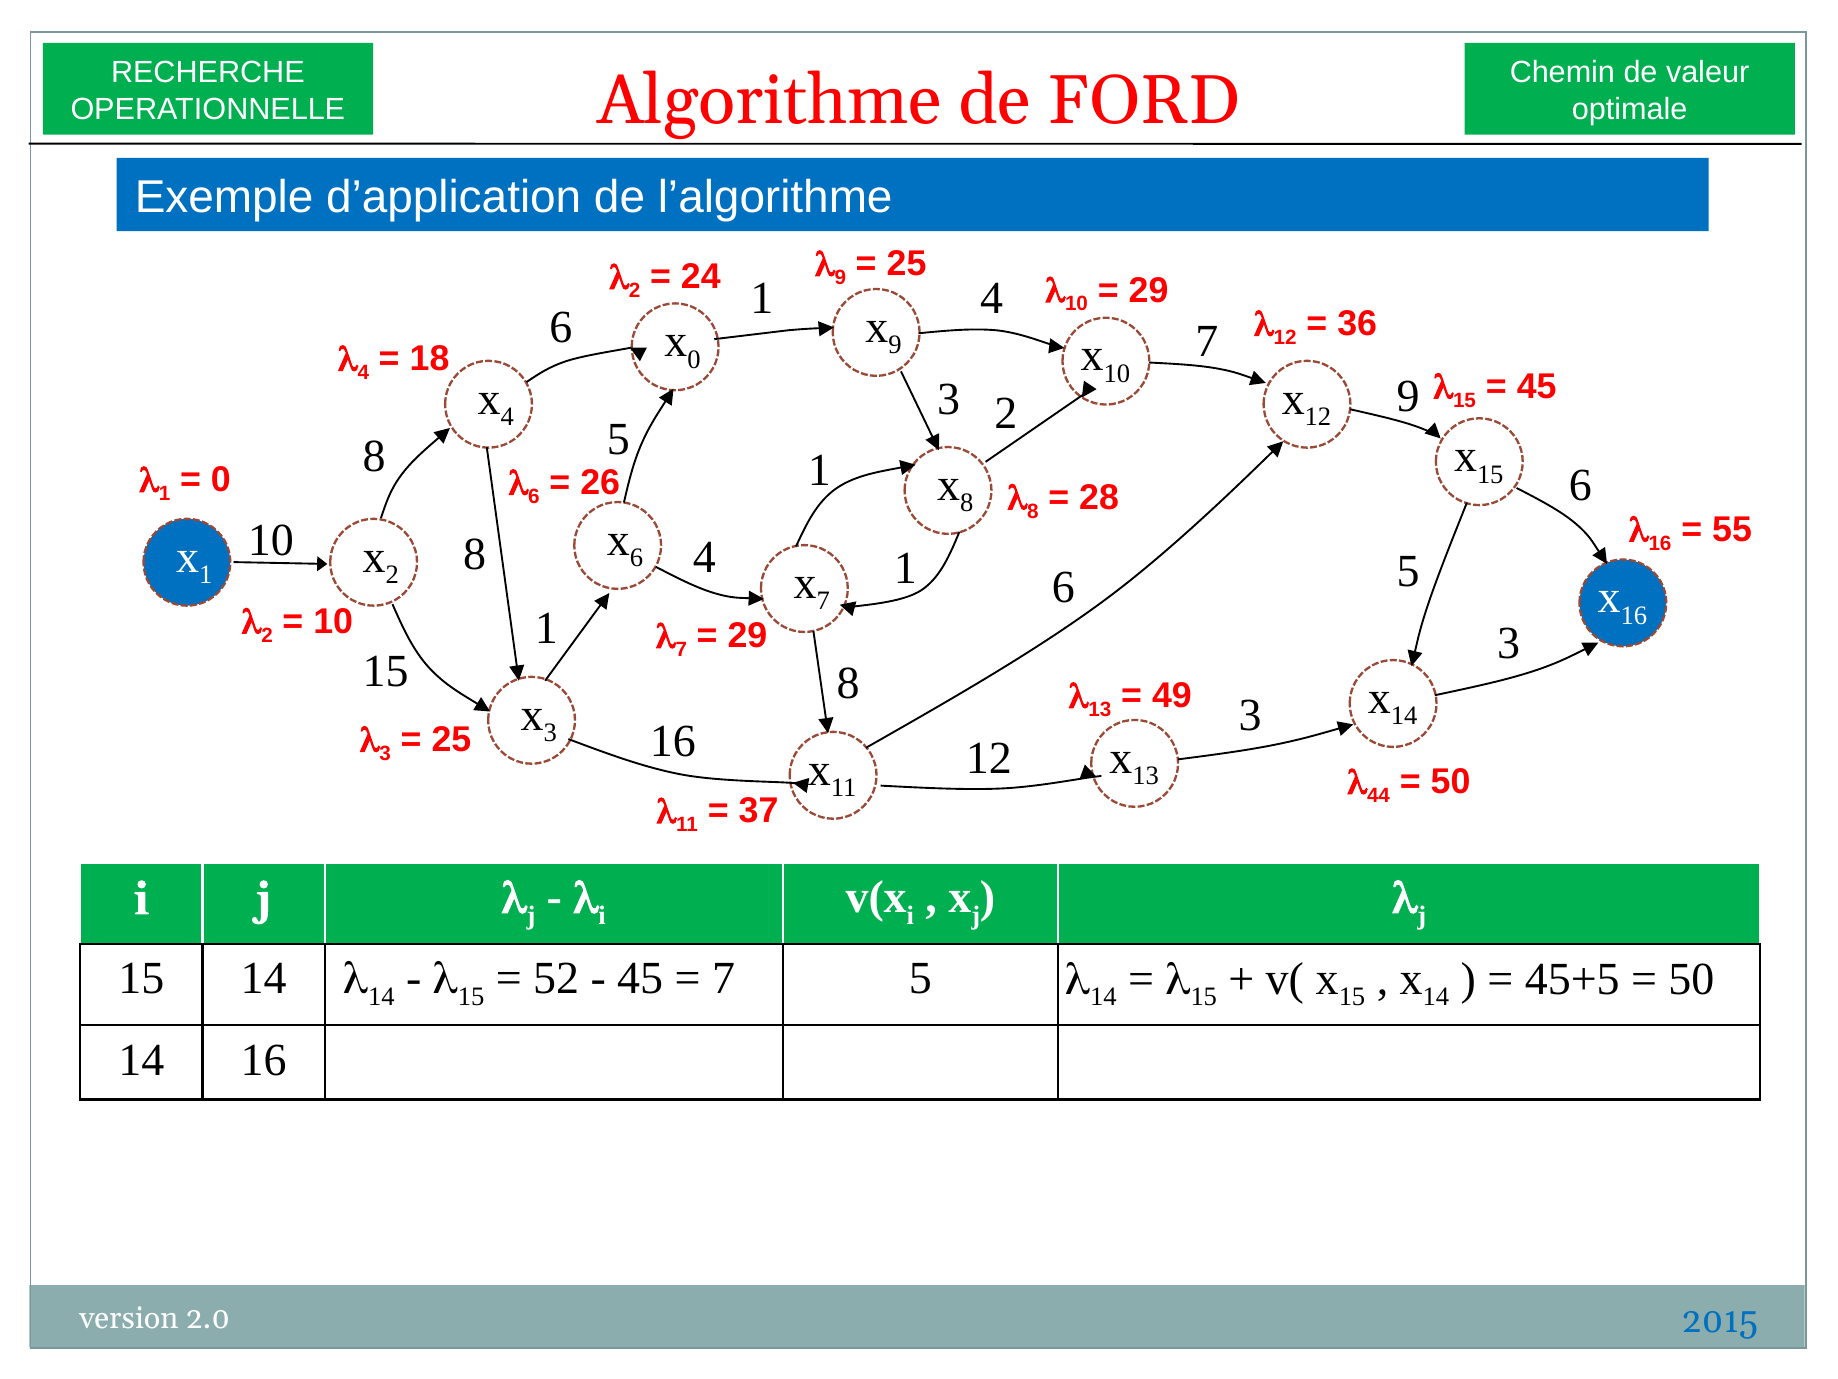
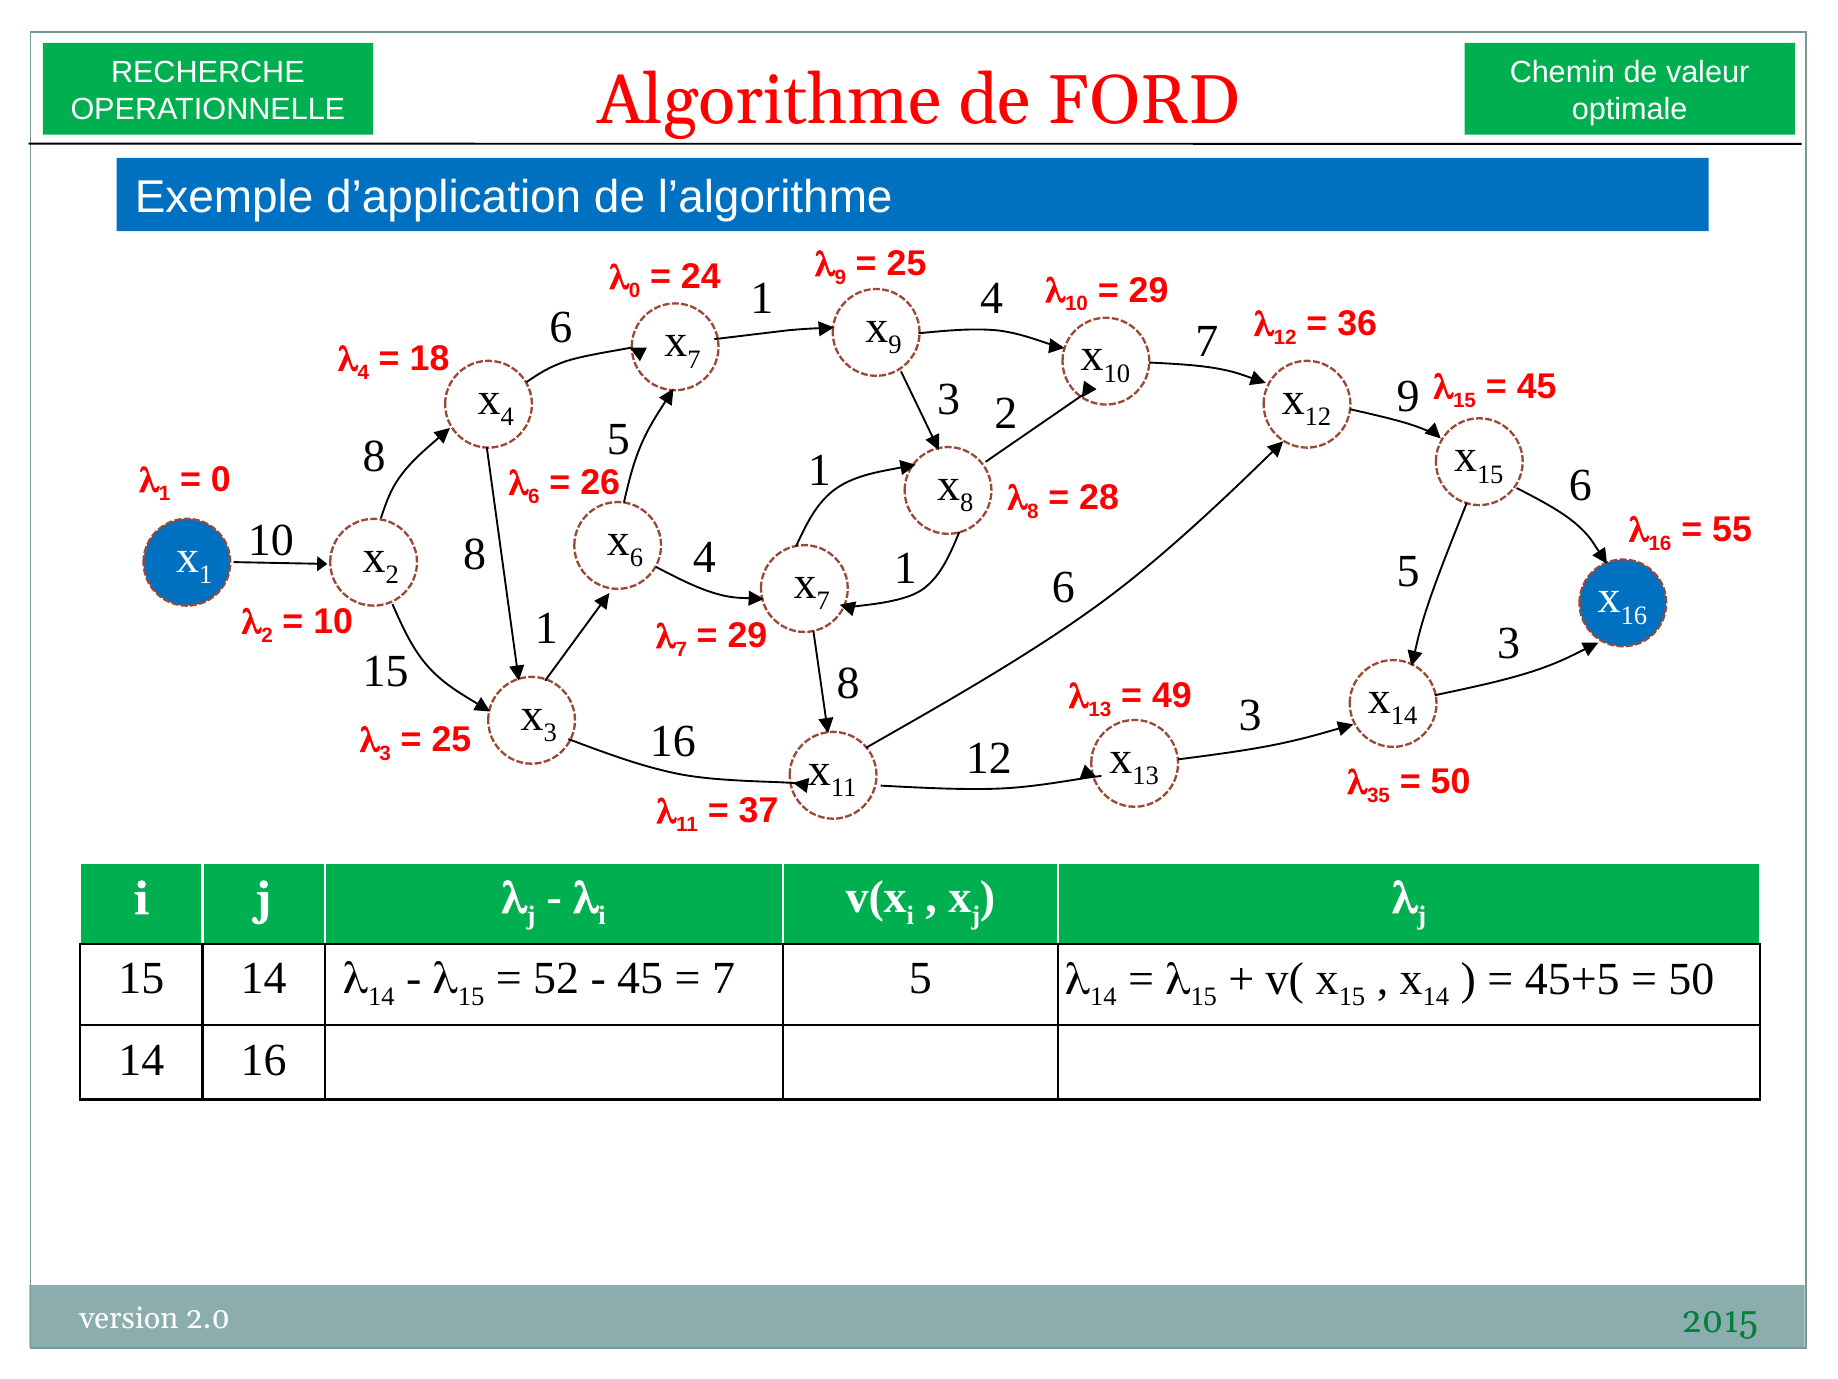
2: 2 -> 0 (635, 291)
0: 0 -> 7 (694, 359)
44: 44 -> 35 (1378, 796)
2015 colour: blue -> green (1720, 1320)
